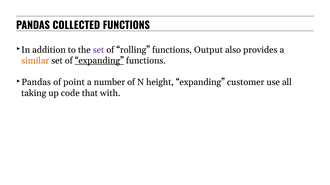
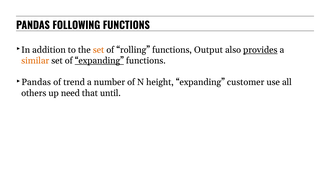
COLLECTED: COLLECTED -> FOLLOWING (76, 26)
set colour: purple -> orange (99, 50)
provides underline: none -> present (260, 50)
point: point -> trend (74, 82)
taking: taking -> others (34, 93)
code: code -> need (70, 93)
with: with -> until (110, 93)
